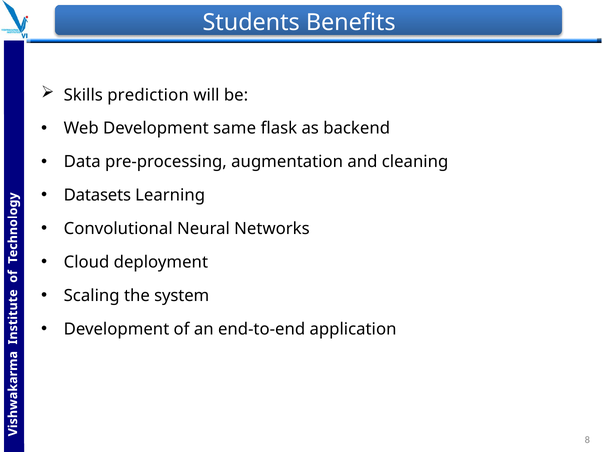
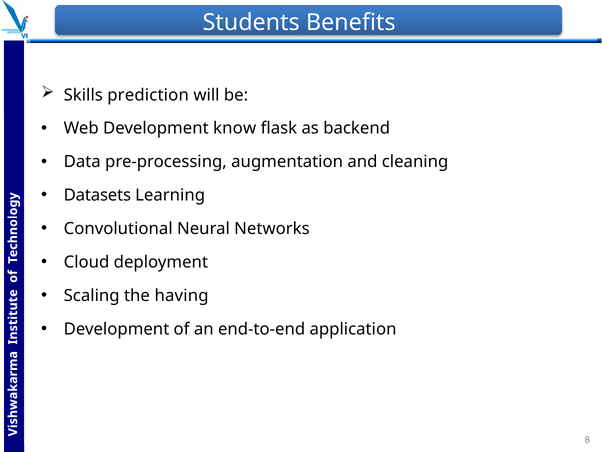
same: same -> know (235, 128)
system: system -> having (182, 296)
